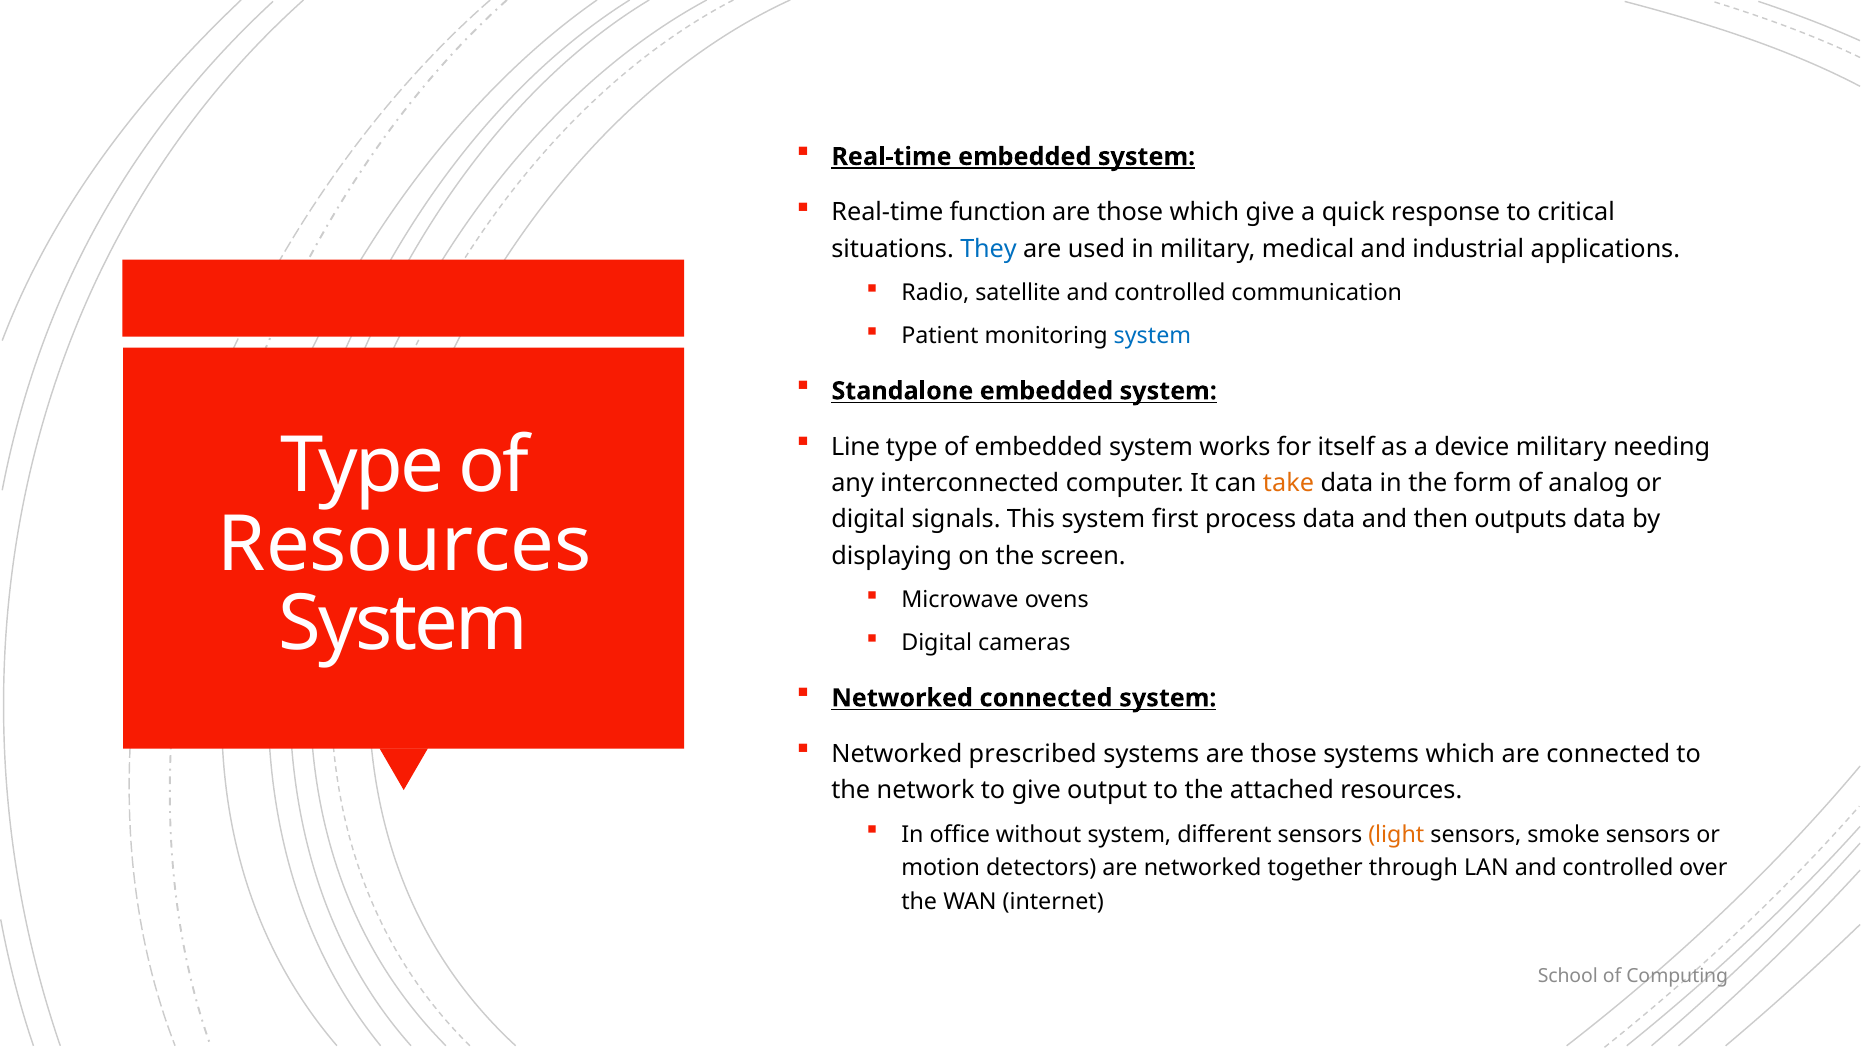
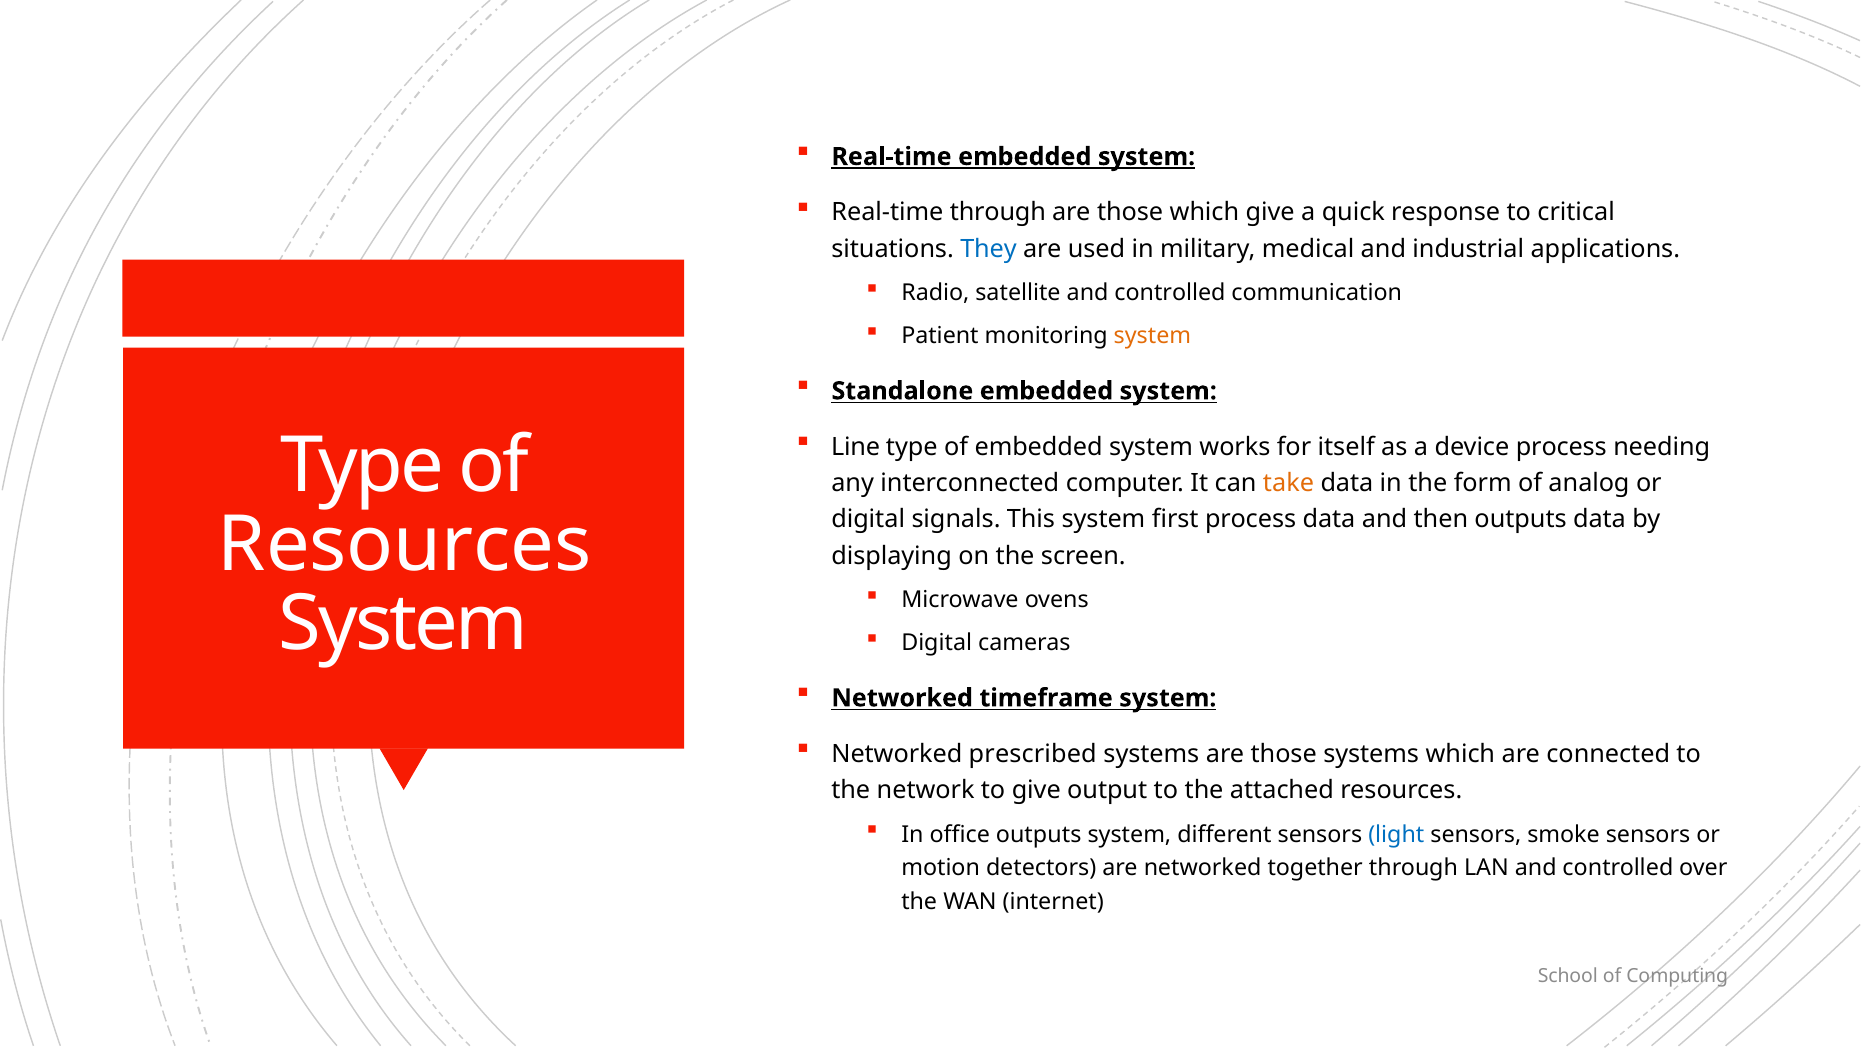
Real-time function: function -> through (998, 213)
system colour: blue -> orange (1152, 336)
device military: military -> process (1561, 447)
Networked connected: connected -> timeframe (1046, 698)
office without: without -> outputs (1039, 835)
light colour: orange -> blue (1396, 835)
